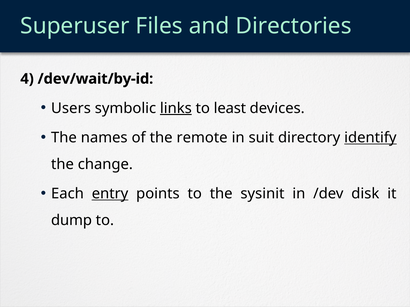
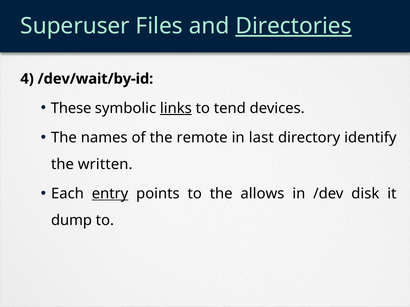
Directories underline: none -> present (294, 26)
Users: Users -> These (71, 108)
least: least -> tend (230, 108)
suit: suit -> last (261, 138)
identify underline: present -> none (370, 138)
change: change -> written (105, 165)
sysinit: sysinit -> allows (262, 194)
